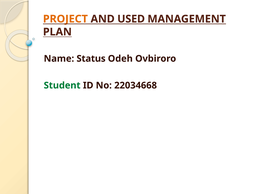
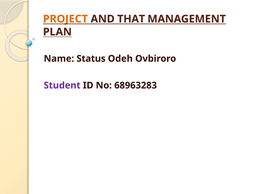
USED: USED -> THAT (131, 19)
Student colour: green -> purple (62, 85)
22034668: 22034668 -> 68963283 (136, 85)
